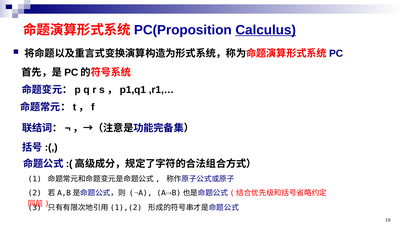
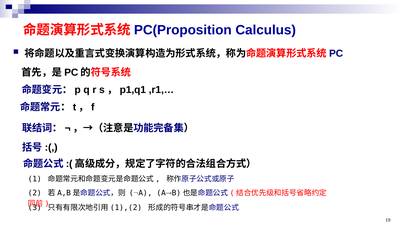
Calculus underline: present -> none (266, 30)
